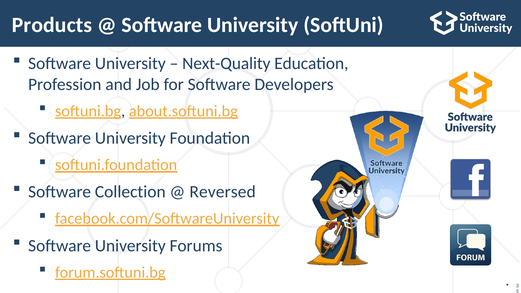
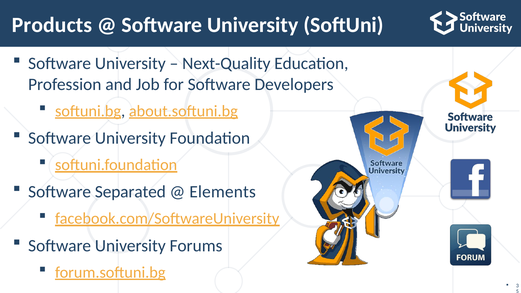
Collection: Collection -> Separated (130, 192)
Reversed: Reversed -> Elements (223, 192)
